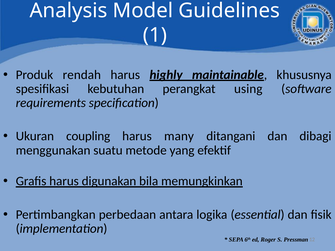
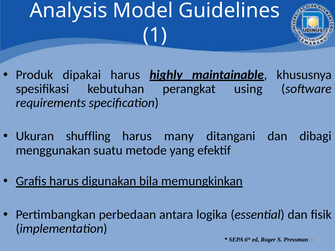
rendah: rendah -> dipakai (82, 75)
coupling: coupling -> shuffling (88, 136)
